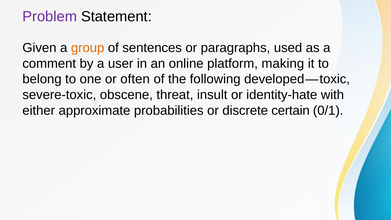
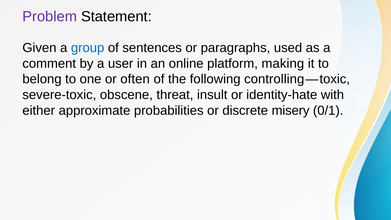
group colour: orange -> blue (88, 48)
developed: developed -> controlling (274, 79)
certain: certain -> misery (291, 110)
